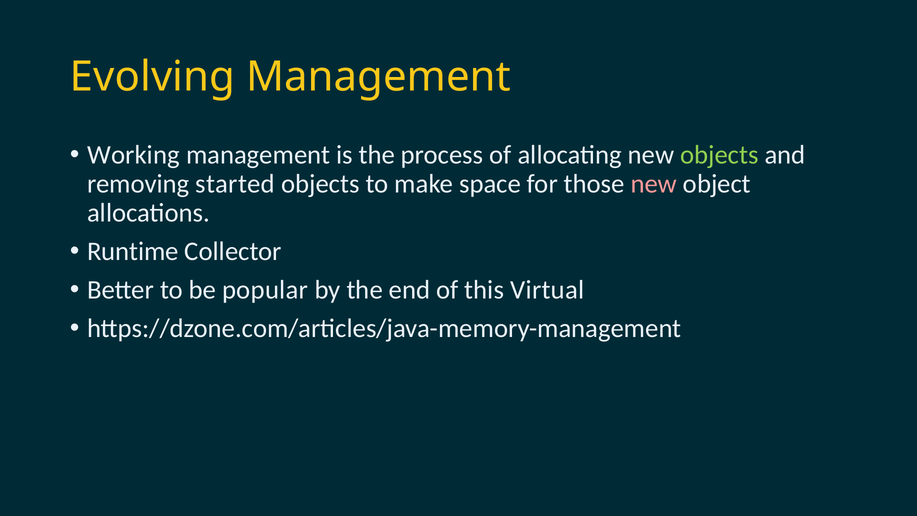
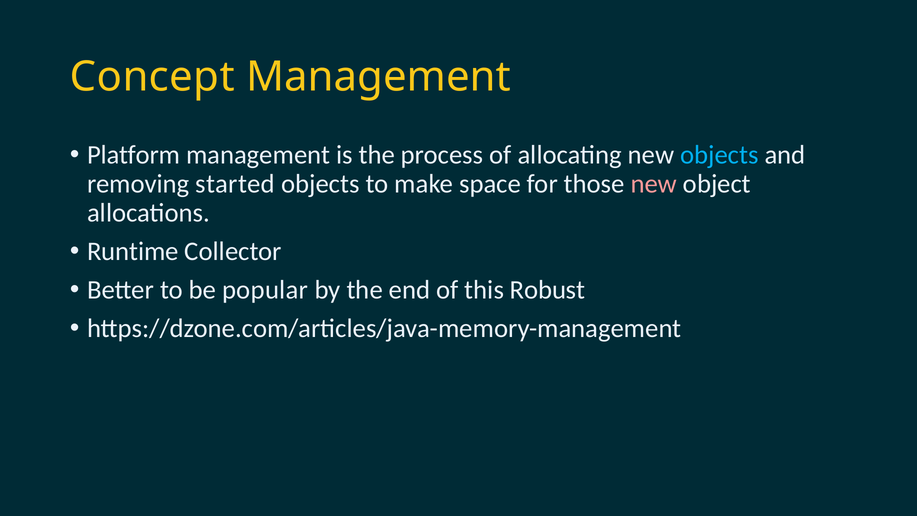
Evolving: Evolving -> Concept (152, 77)
Working: Working -> Platform (134, 155)
objects colour: light green -> light blue (719, 155)
Virtual: Virtual -> Robust (548, 290)
